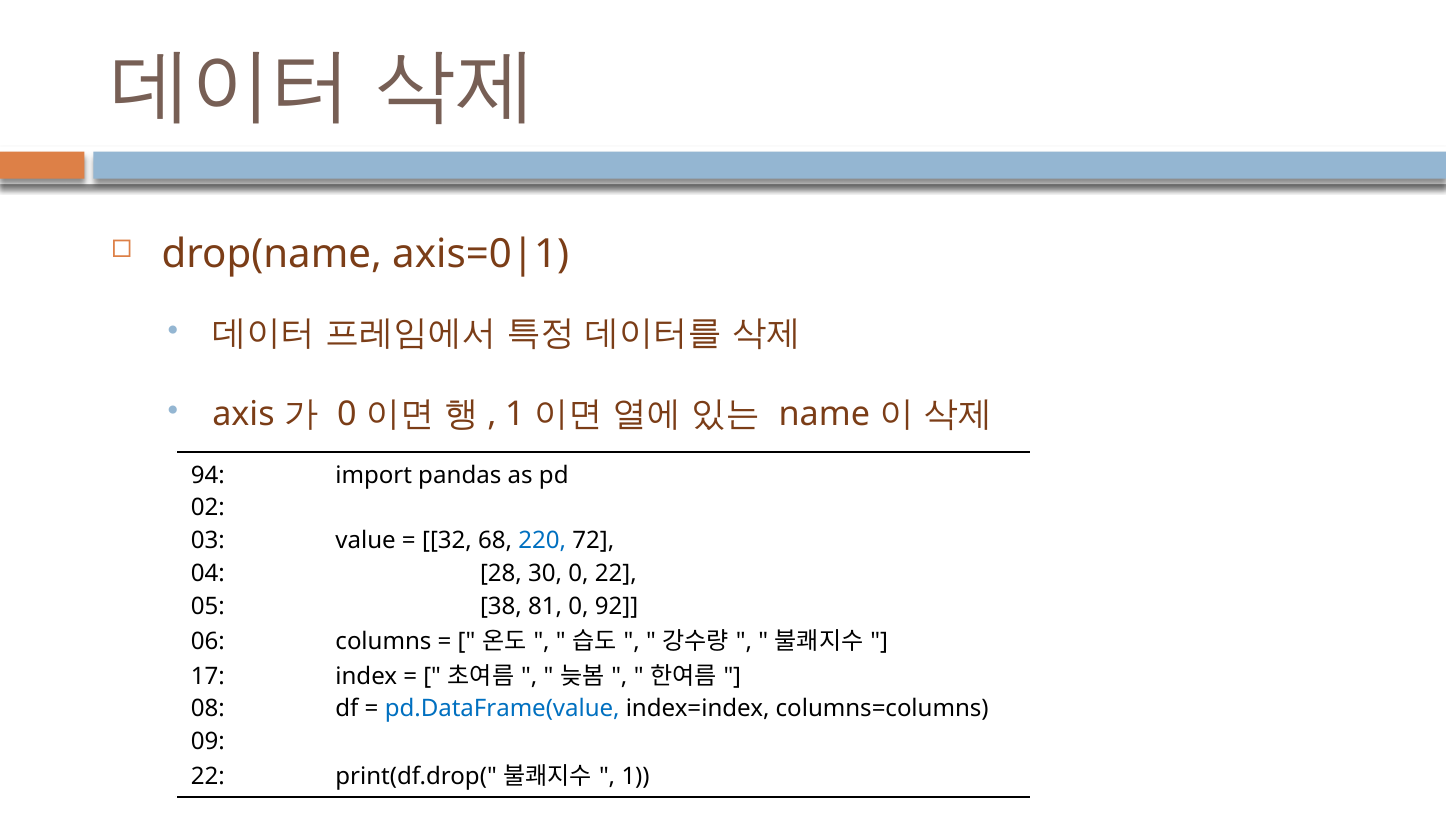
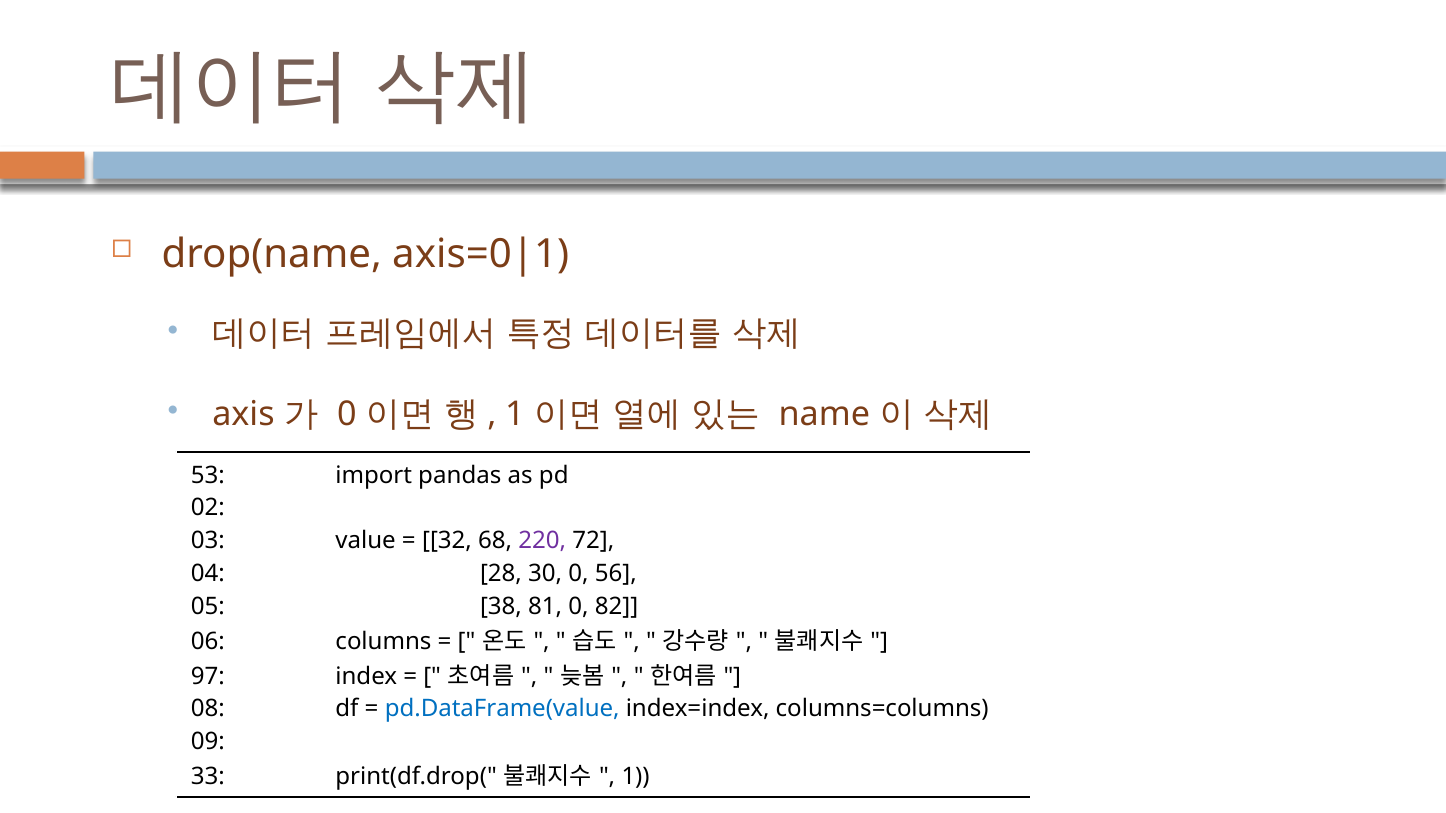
94: 94 -> 53 (208, 475)
220 colour: blue -> purple (542, 541)
0 22: 22 -> 56 (616, 574)
92: 92 -> 82 (617, 607)
17: 17 -> 97 (208, 677)
22: 22 -> 33 (208, 777)
